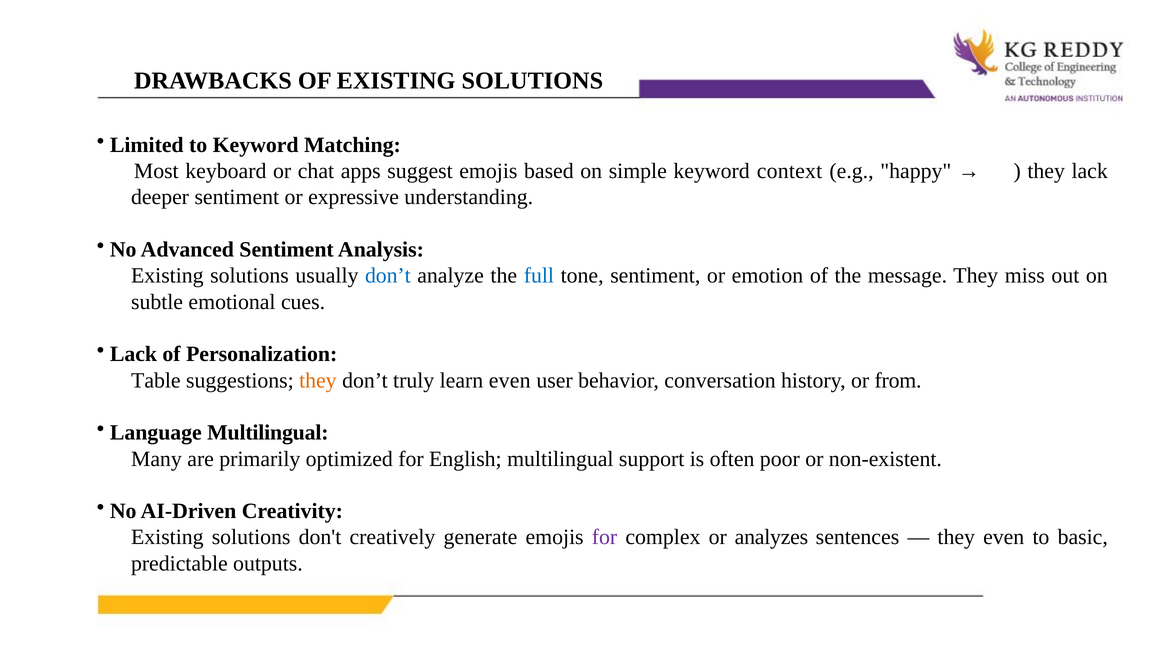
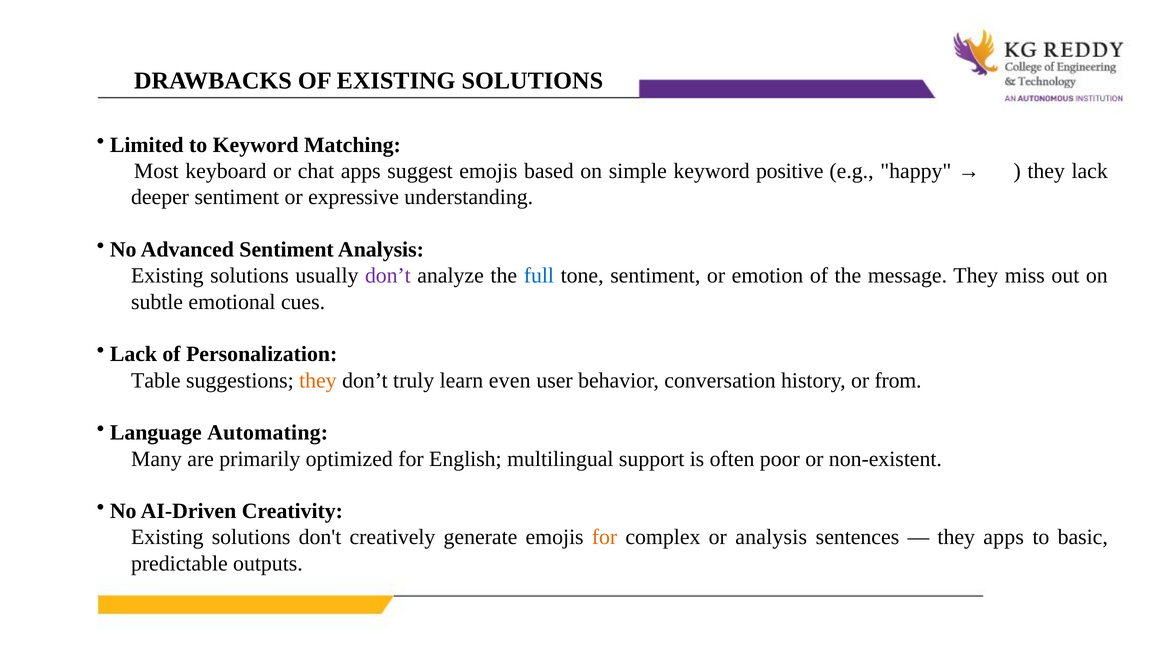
context: context -> positive (790, 171)
don’t colour: blue -> purple (388, 276)
Language Multilingual: Multilingual -> Automating (268, 433)
for colour: purple -> orange (605, 537)
or analyzes: analyzes -> analysis (771, 537)
they even: even -> apps (1004, 537)
